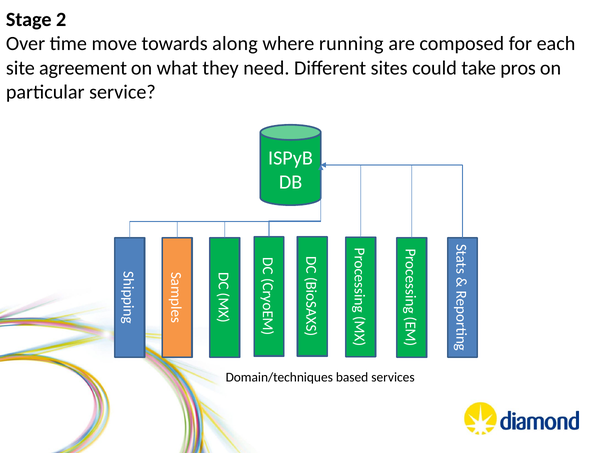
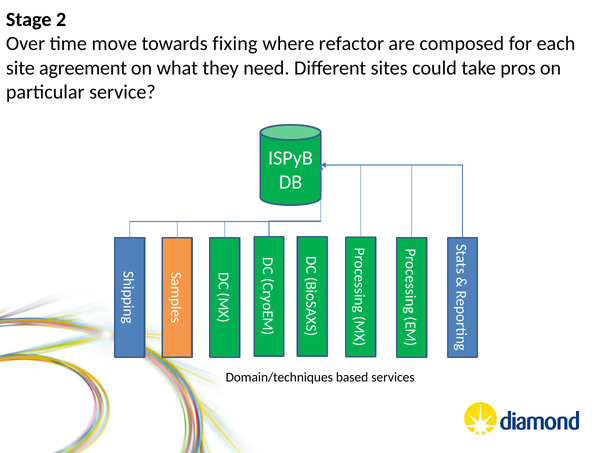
along: along -> fixing (235, 44)
running: running -> refactor (351, 44)
